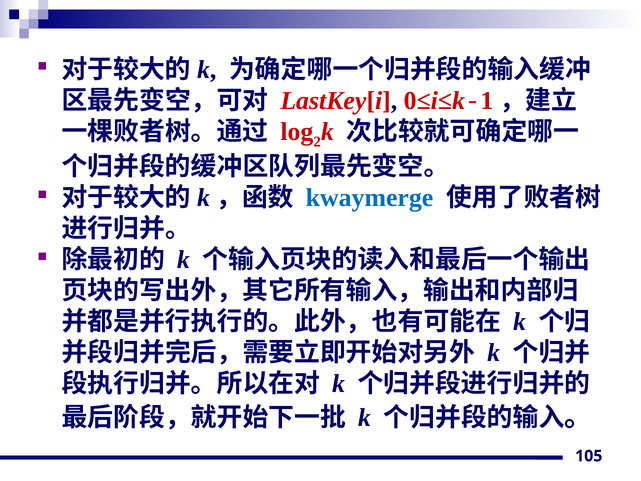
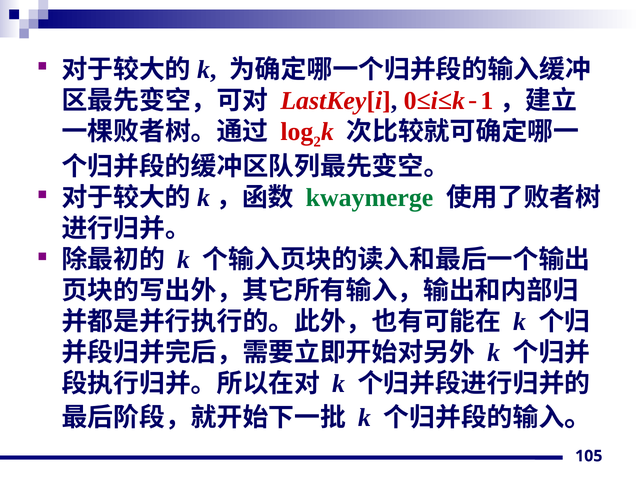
kwaymerge colour: blue -> green (369, 198)
